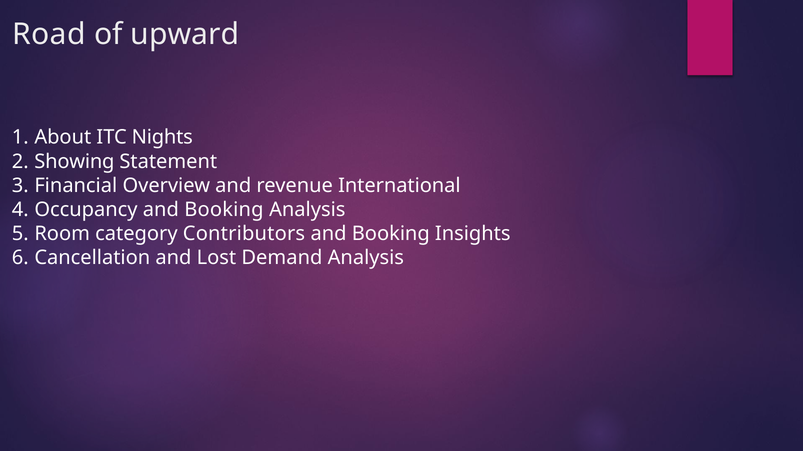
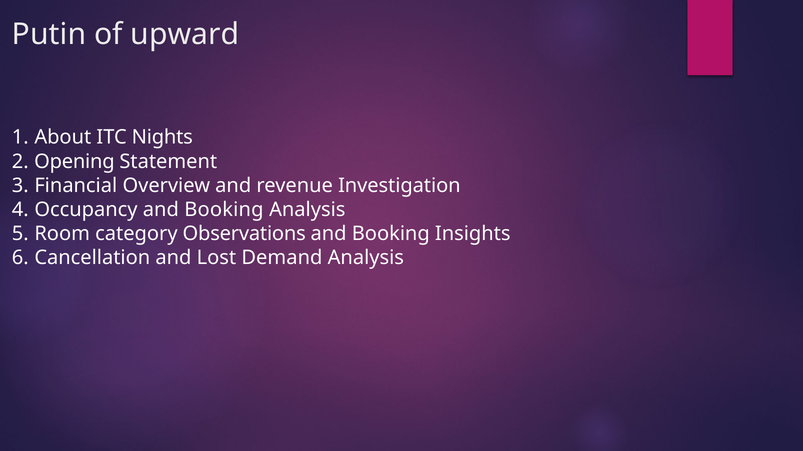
Road: Road -> Putin (49, 34)
Showing: Showing -> Opening (74, 162)
International: International -> Investigation (399, 186)
Contributors: Contributors -> Observations (244, 234)
